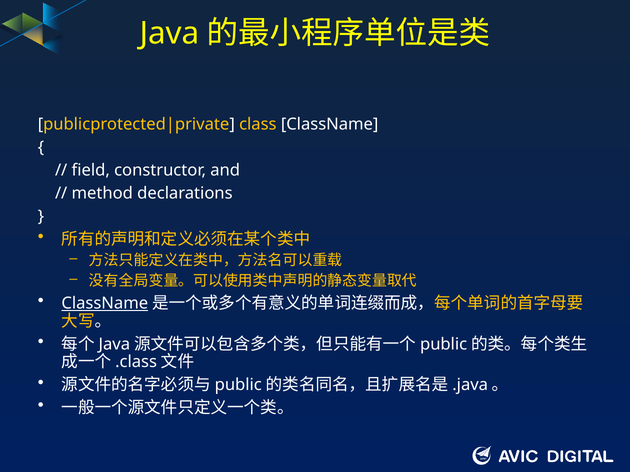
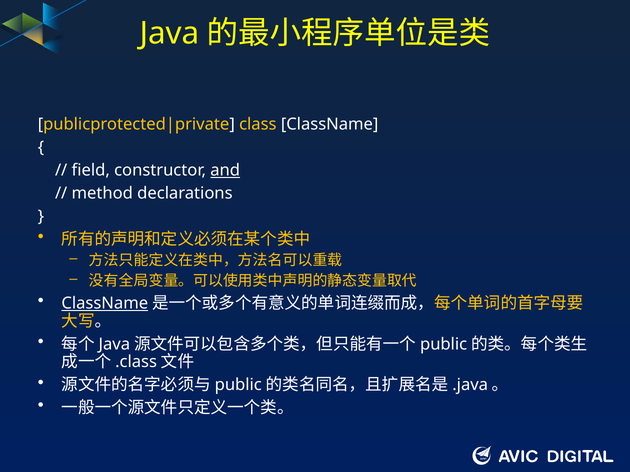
and underline: none -> present (225, 171)
